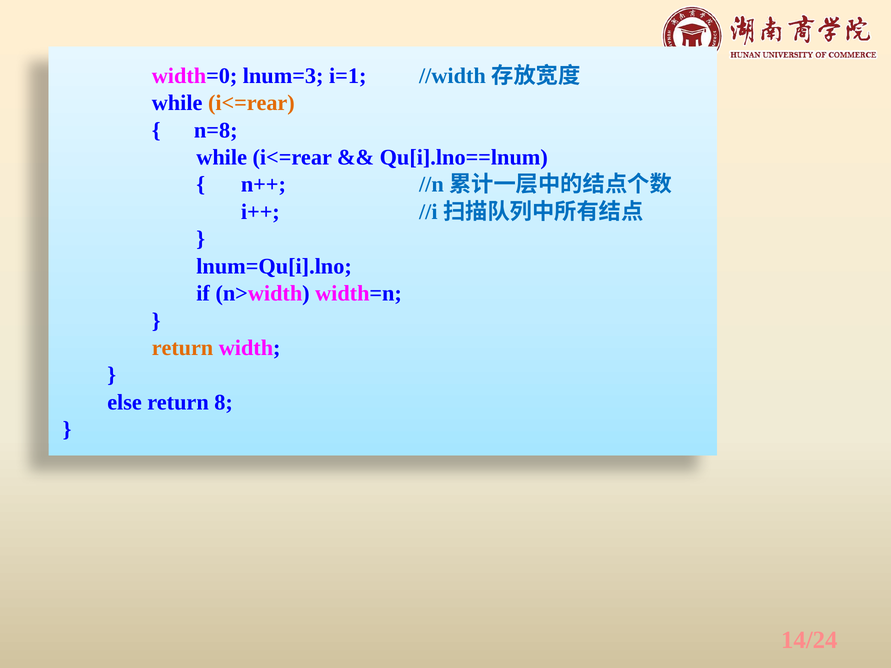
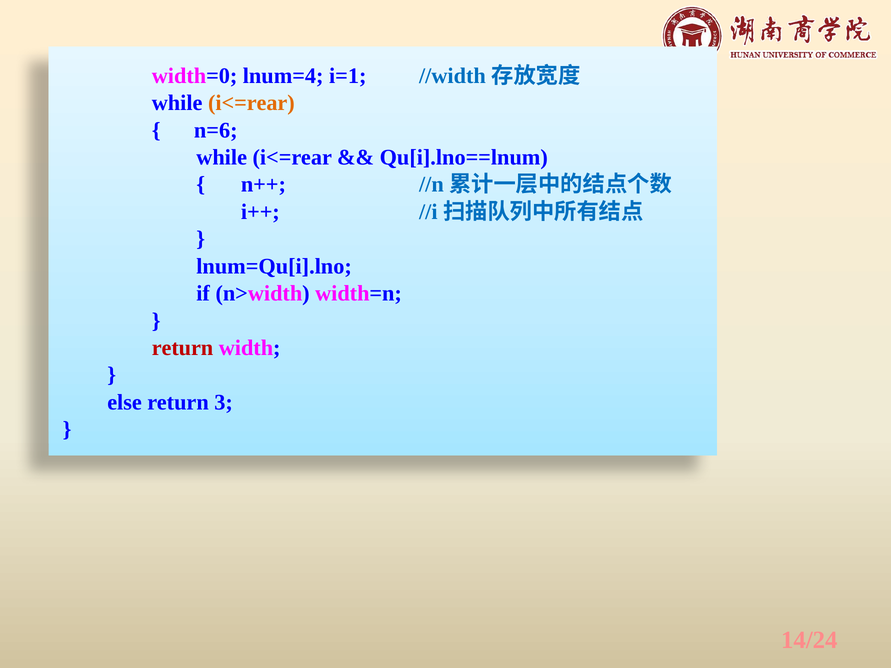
lnum=3: lnum=3 -> lnum=4 (283, 76)
n=8: n=8 -> n=6 (216, 130)
return colour: orange -> red (183, 348)
8: 8 -> 3 (224, 402)
